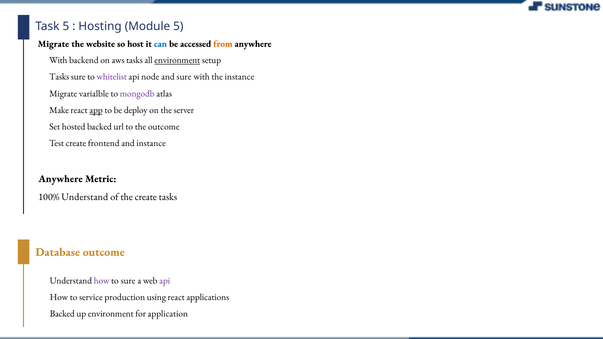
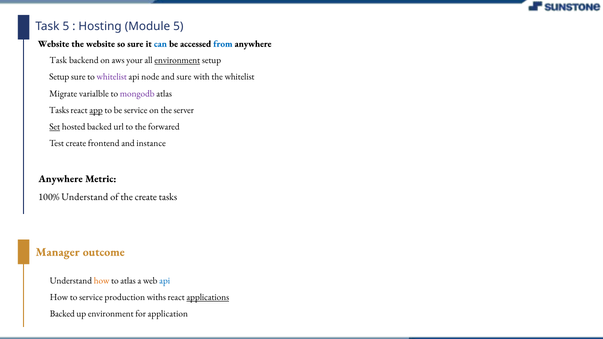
Migrate: Migrate -> Website (53, 44)
so host: host -> sure (135, 44)
from colour: orange -> blue (223, 44)
With: With -> Task (58, 60)
aws tasks: tasks -> your (135, 60)
Tasks: Tasks -> Setup (59, 77)
the instance: instance -> whitelist (240, 77)
Make: Make -> Tasks (59, 110)
be deploy: deploy -> service (136, 110)
Set underline: none -> present (55, 127)
the outcome: outcome -> forwared (164, 127)
Database: Database -> Manager (58, 252)
how colour: purple -> orange (102, 281)
to sure: sure -> atlas (128, 281)
api colour: purple -> blue (165, 281)
using: using -> withs (156, 297)
applications underline: none -> present (208, 297)
